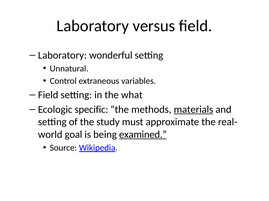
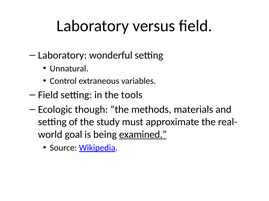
what: what -> tools (132, 95)
specific: specific -> though (91, 110)
materials underline: present -> none (193, 110)
